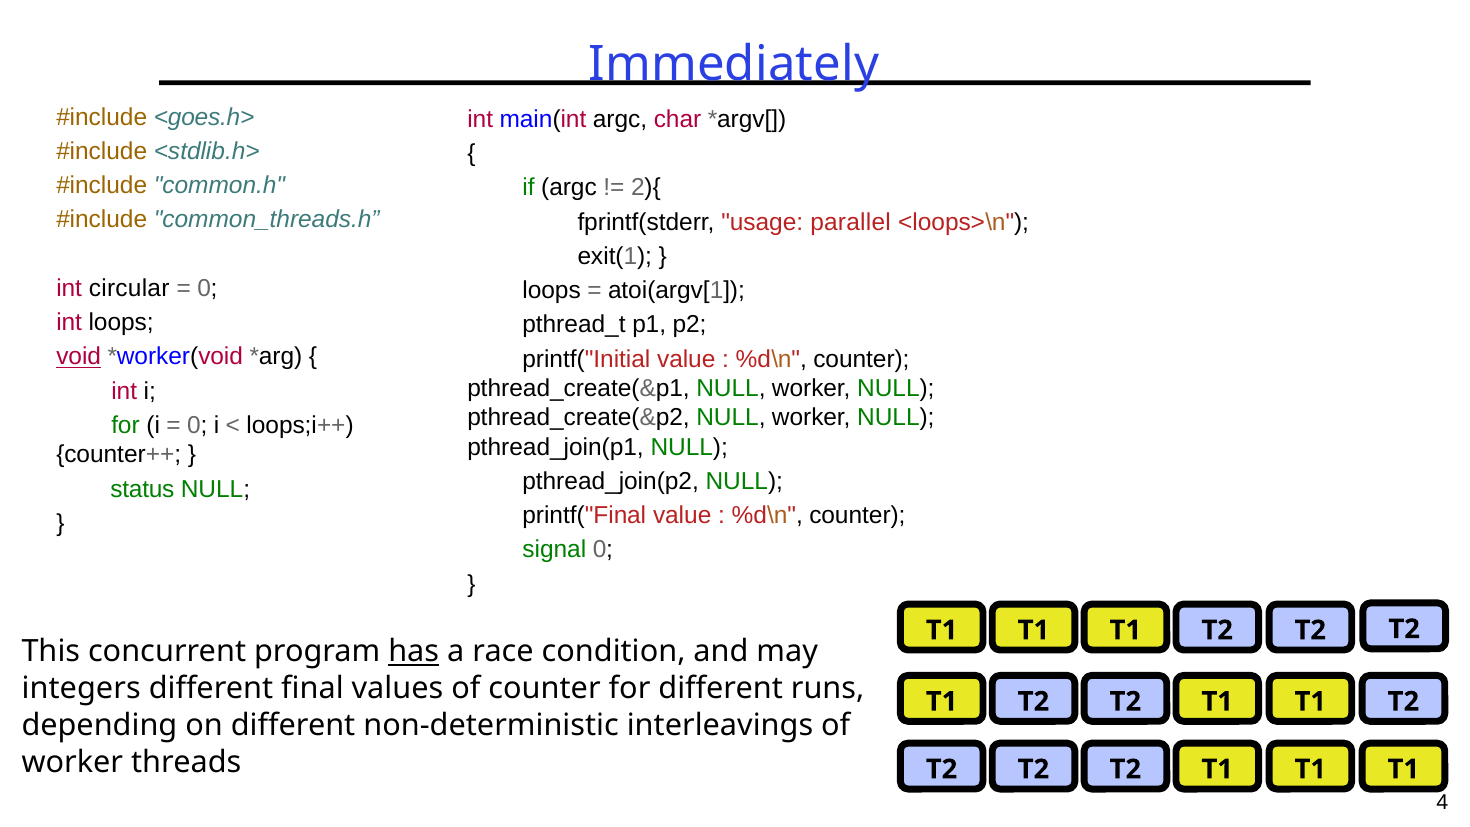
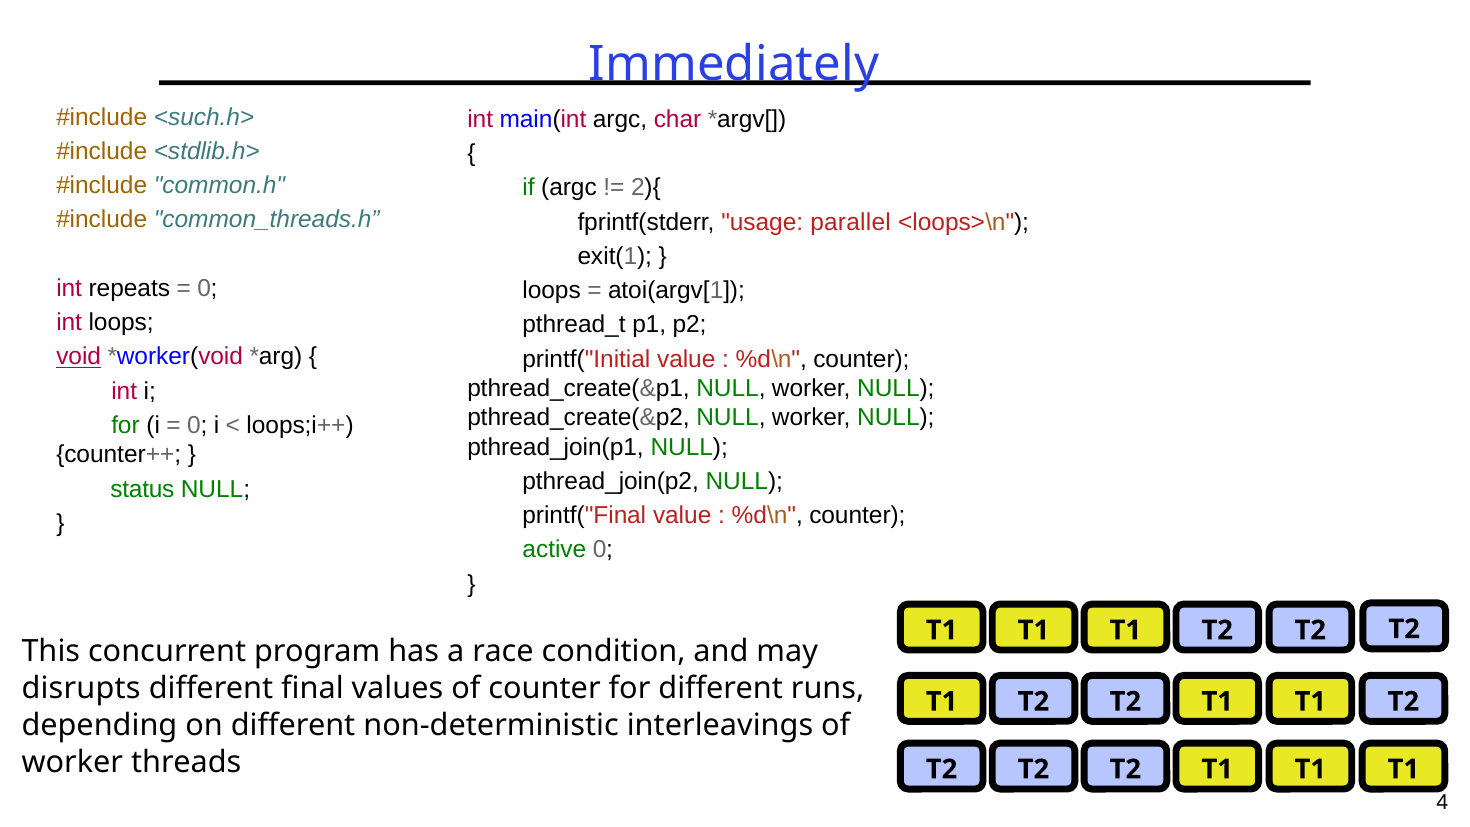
<goes.h>: <goes.h> -> <such.h> (204, 117)
circular: circular -> repeats (129, 288)
signal: signal -> active (554, 550)
has underline: present -> none (414, 652)
integers: integers -> disrupts (81, 689)
